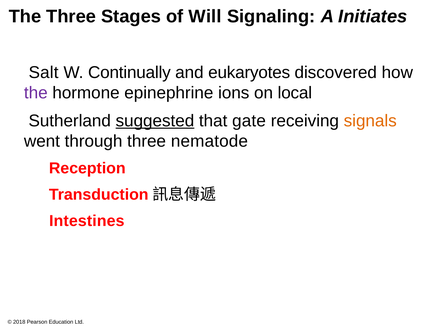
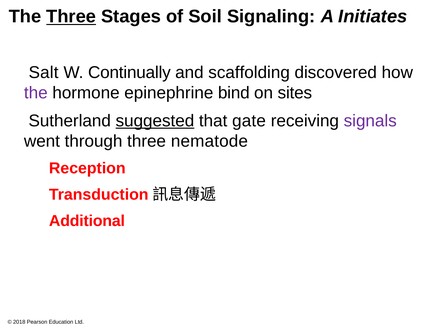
Three underline: none -> present (71, 17)
Will: Will -> Soil (205, 17)
eukaryotes: eukaryotes -> scaffolding (249, 73)
ions: ions -> bind (234, 93)
local: local -> sites (295, 93)
signals colour: orange -> purple (370, 121)
Intestines: Intestines -> Additional (87, 221)
